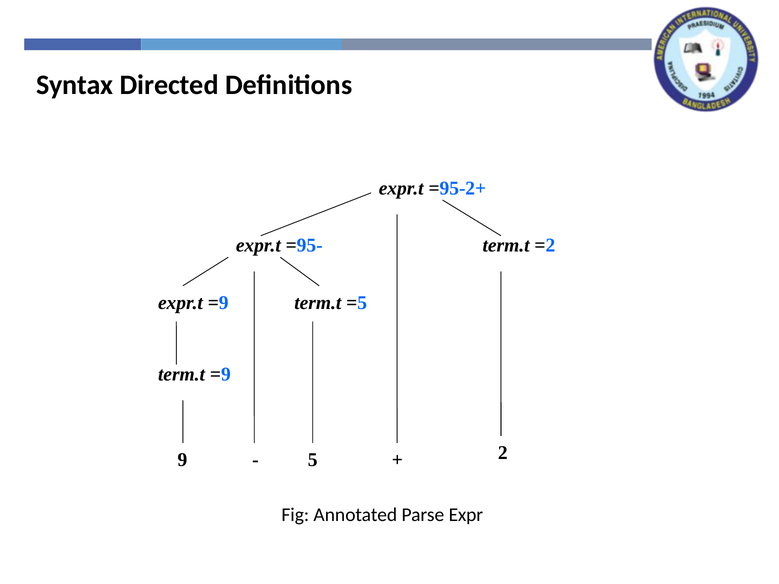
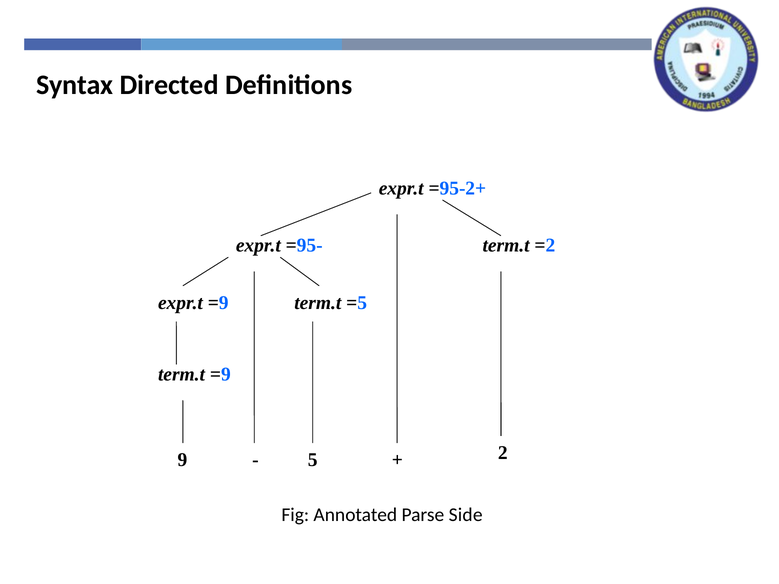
Expr: Expr -> Side (466, 515)
